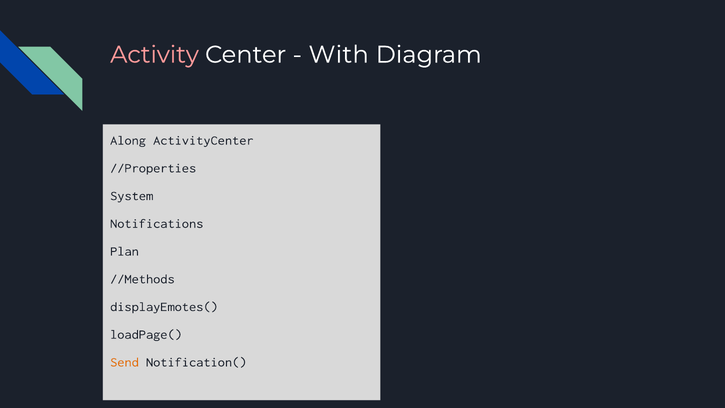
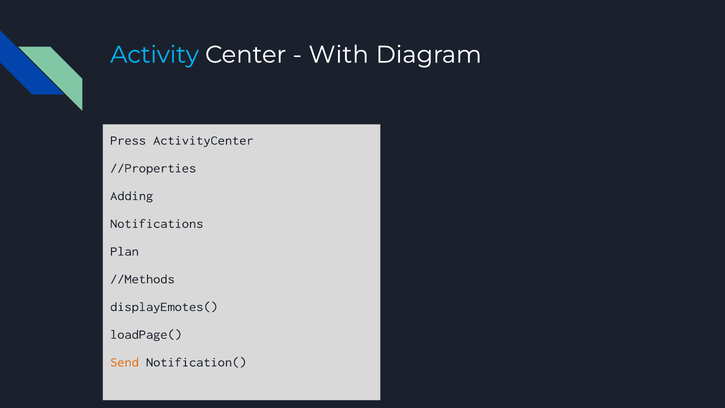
Activity colour: pink -> light blue (155, 55)
Along: Along -> Press (128, 140)
System: System -> Adding (132, 196)
